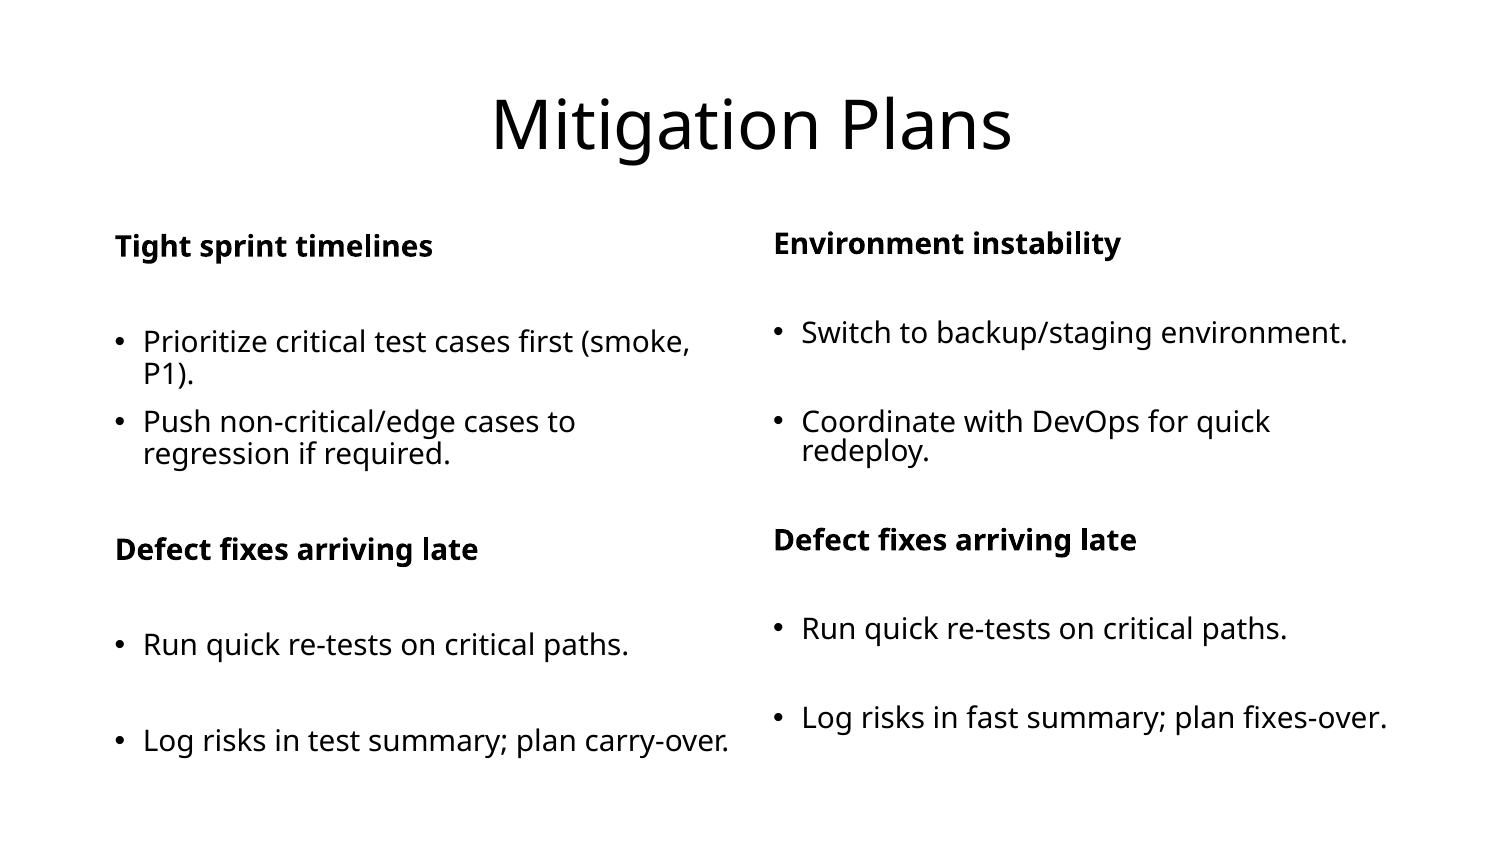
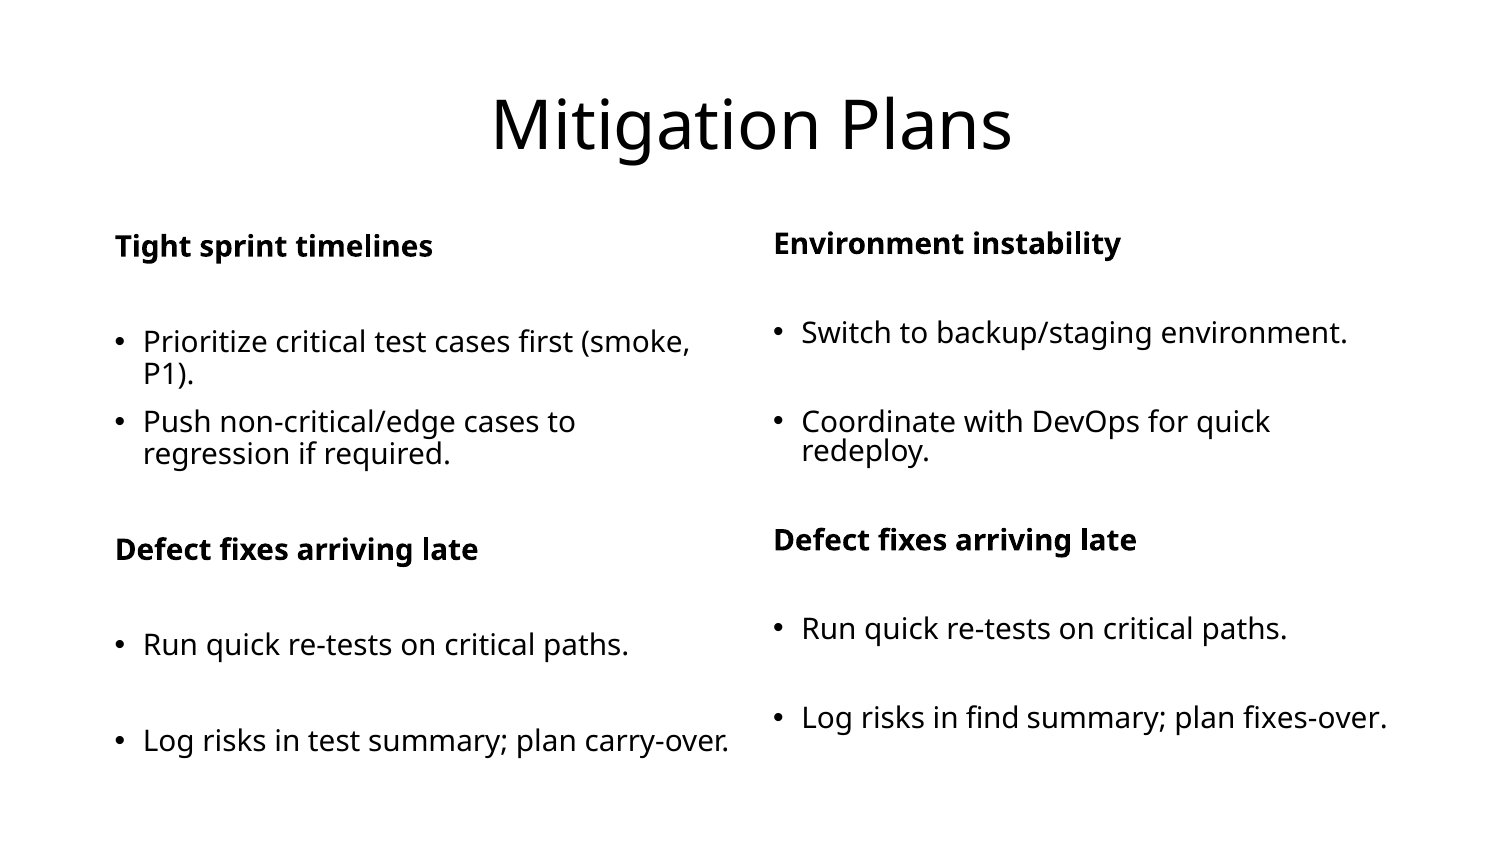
fast: fast -> find (993, 719)
